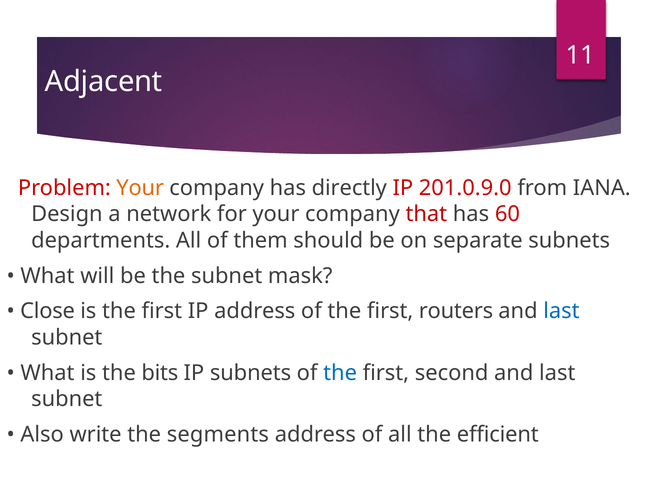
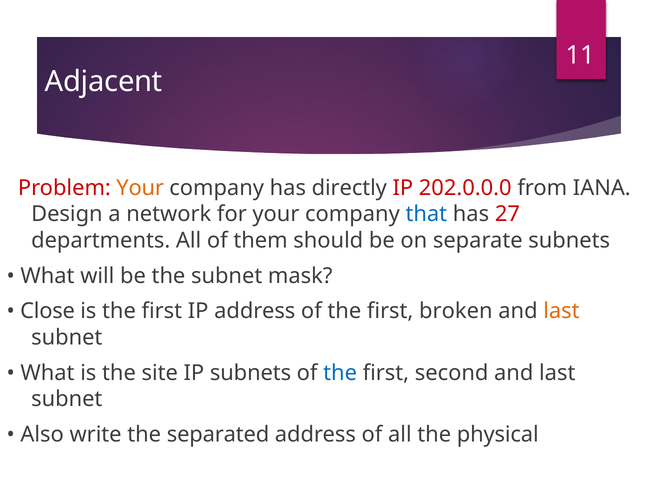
201.0.9.0: 201.0.9.0 -> 202.0.0.0 (465, 188)
that colour: red -> blue (426, 214)
60: 60 -> 27 (507, 214)
routers: routers -> broken (456, 311)
last colour: blue -> orange (561, 311)
bits: bits -> site (160, 373)
segments: segments -> separated (218, 434)
efficient: efficient -> physical (498, 434)
